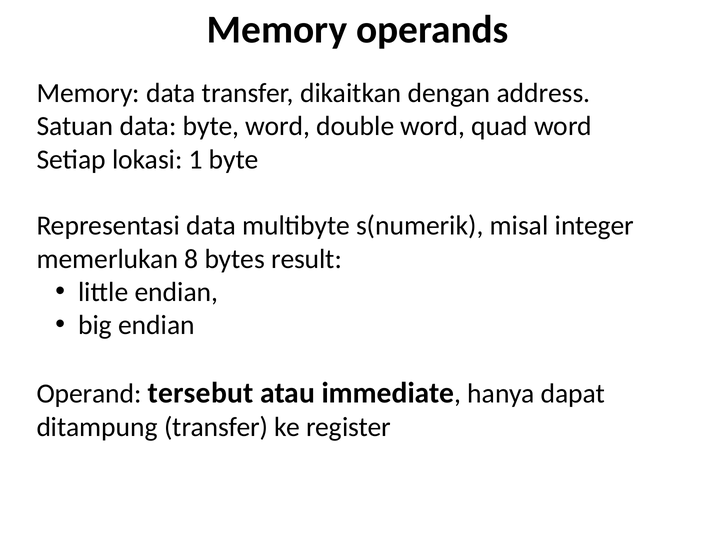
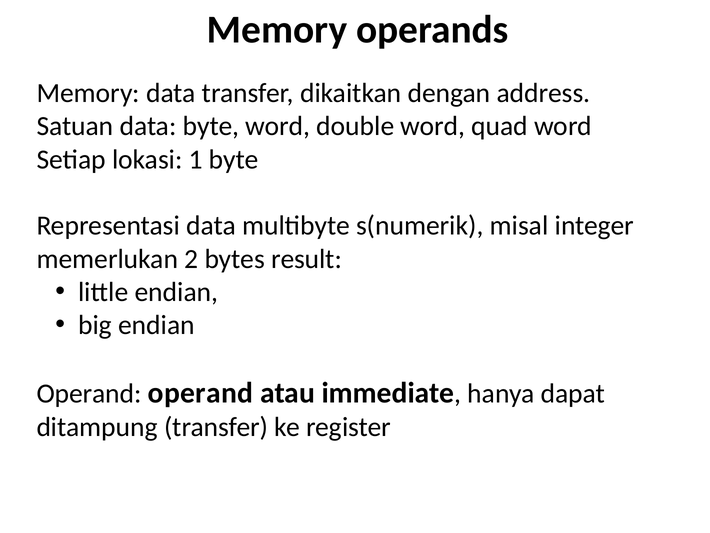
8: 8 -> 2 (191, 259)
Operand tersebut: tersebut -> operand (201, 393)
